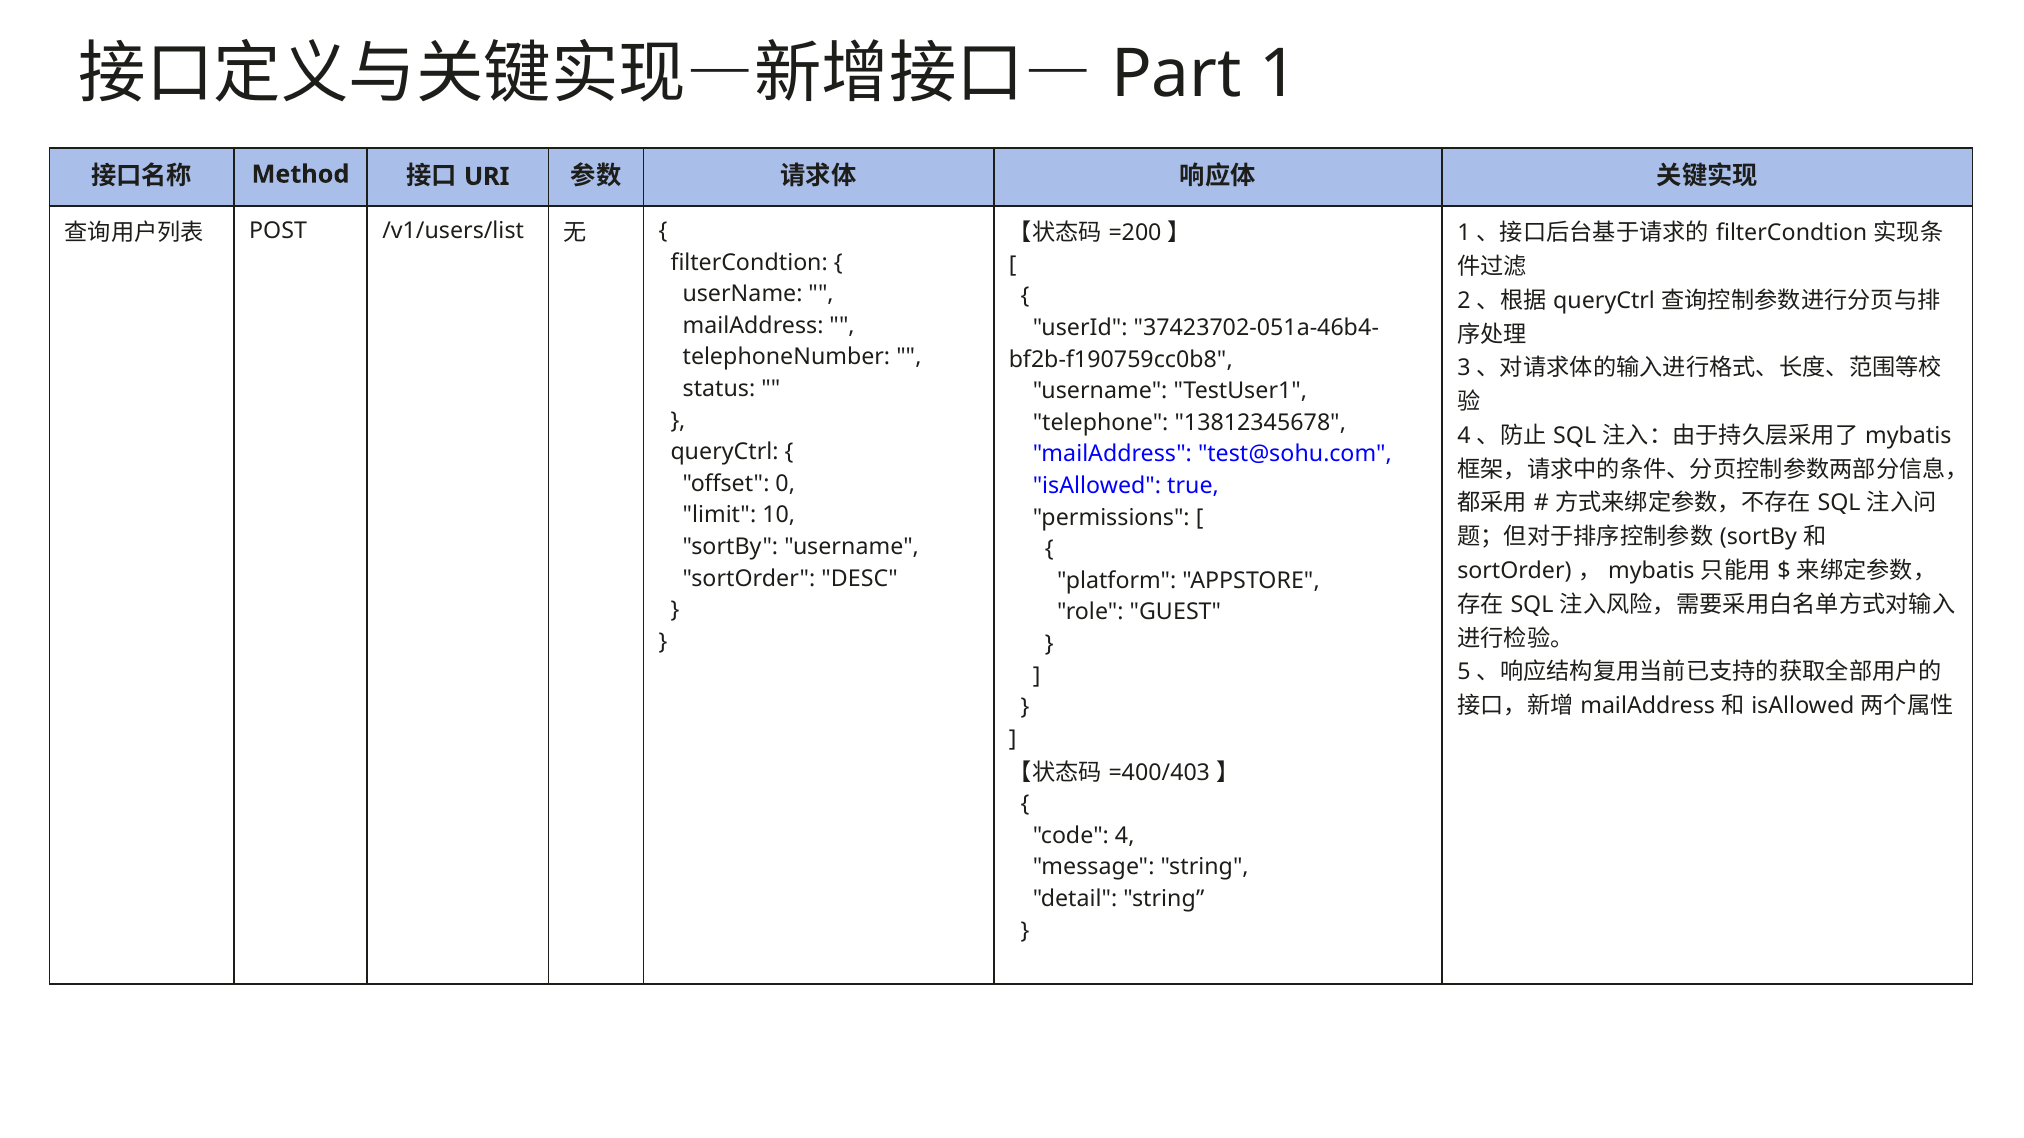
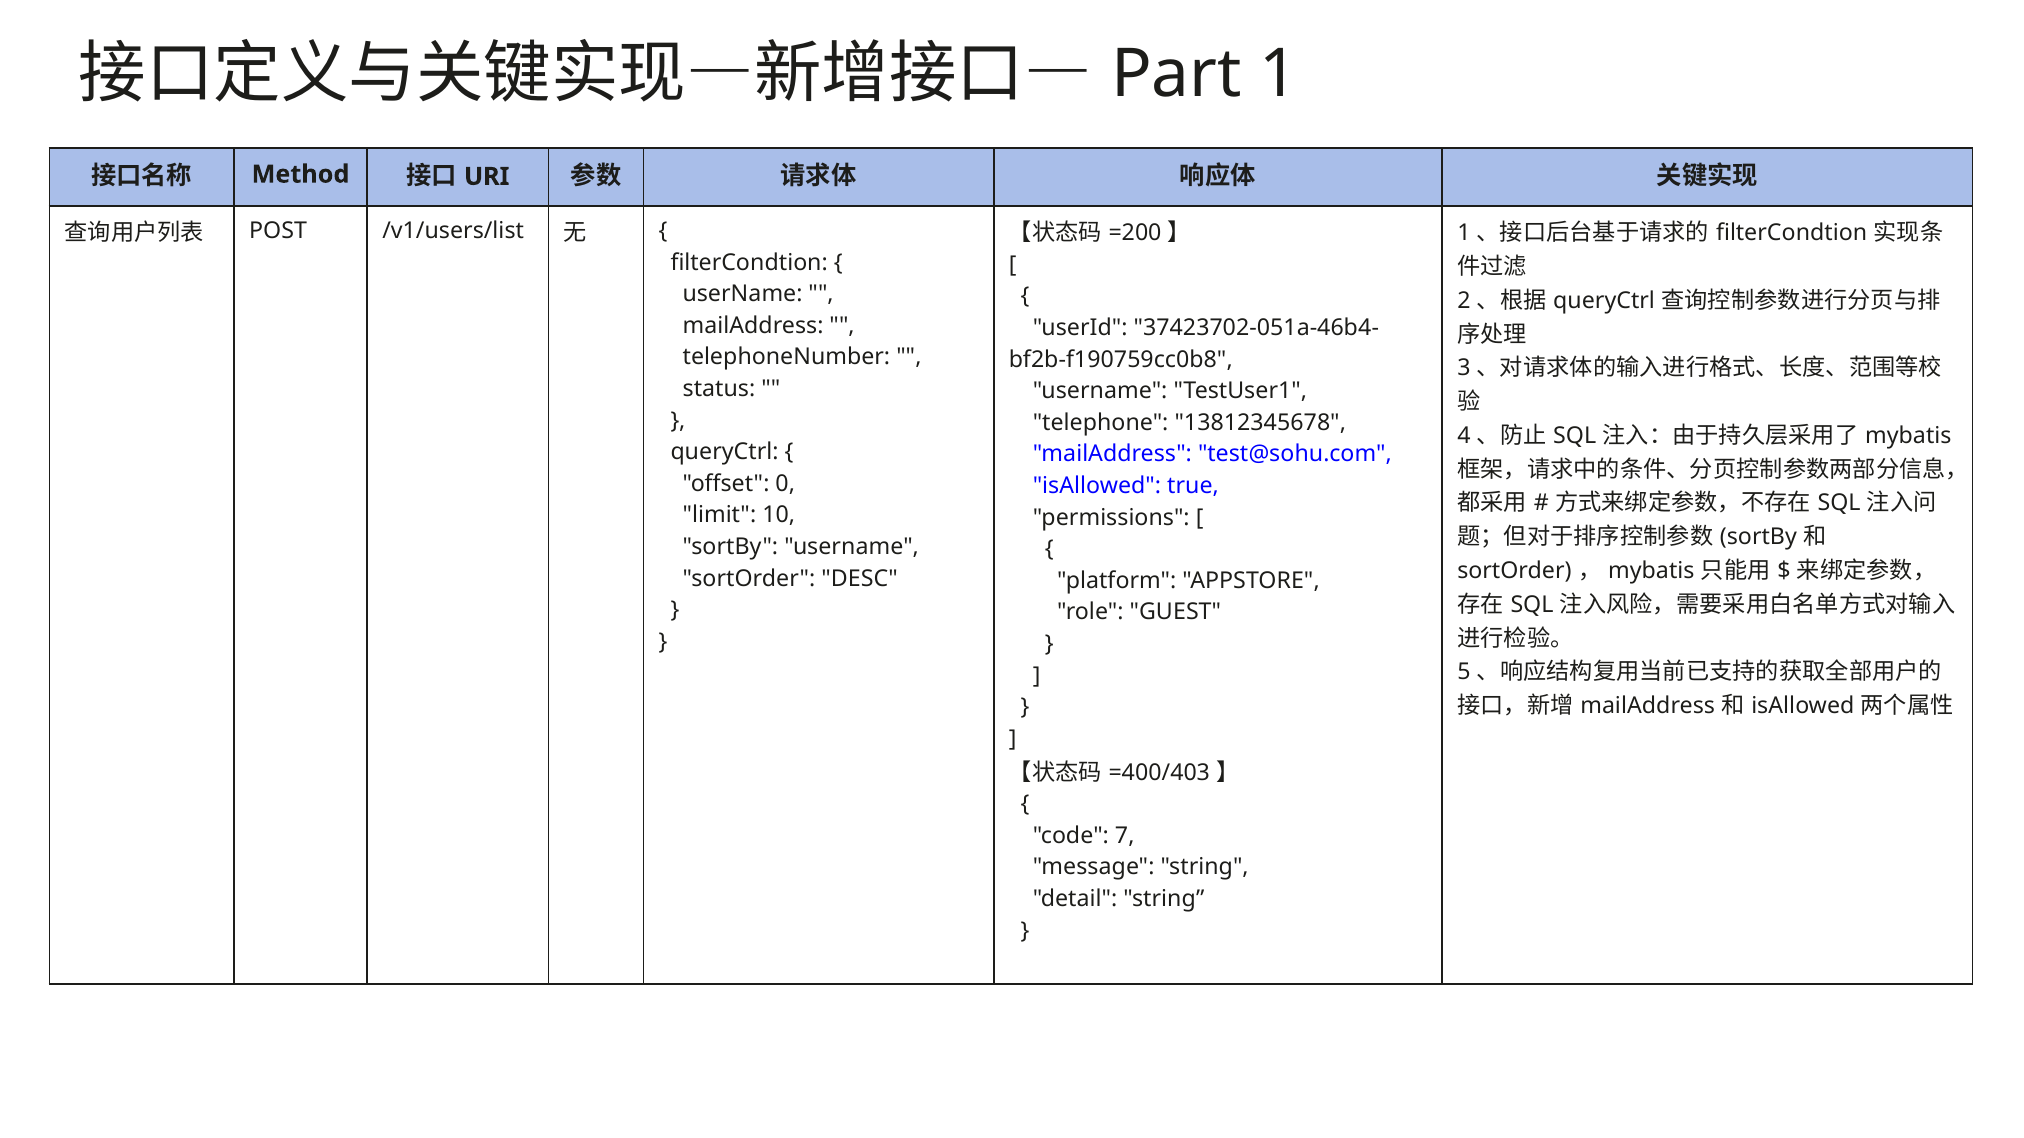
code 4: 4 -> 7 (1125, 836)
